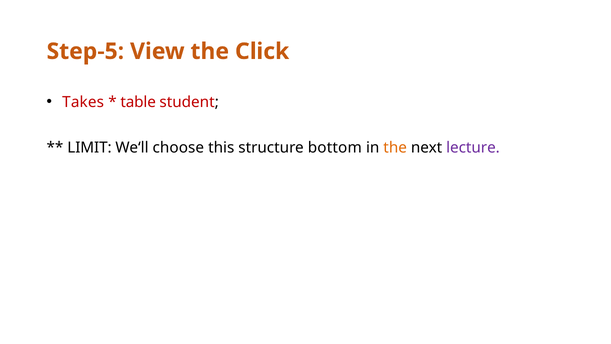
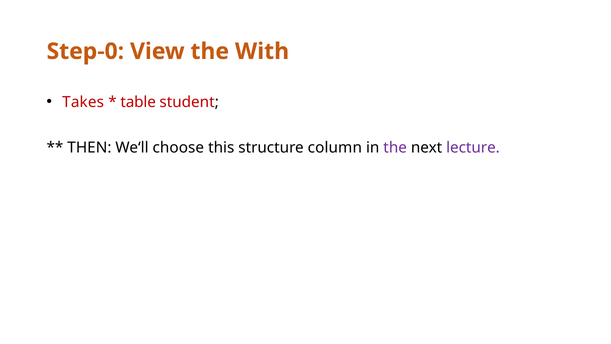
Step-5: Step-5 -> Step-0 (85, 51)
Click: Click -> With (262, 51)
LIMIT: LIMIT -> THEN (89, 148)
bottom: bottom -> column (335, 148)
the colour: orange -> purple (395, 148)
